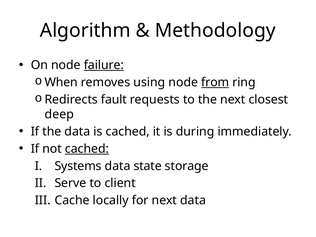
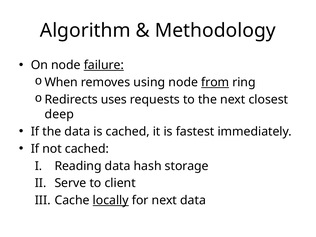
fault: fault -> uses (114, 100)
during: during -> fastest (195, 132)
cached underline: present -> none (87, 149)
Systems: Systems -> Reading (78, 166)
state: state -> hash (148, 166)
locally underline: none -> present (111, 200)
